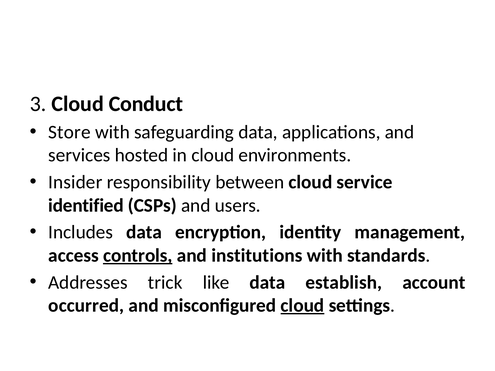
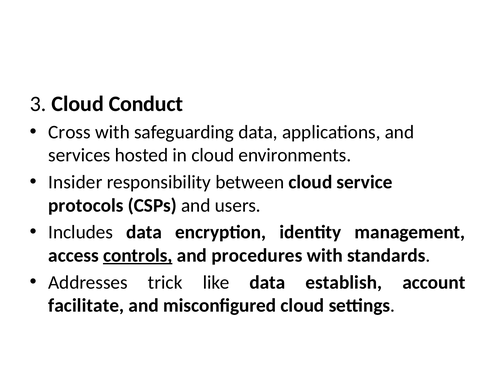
Store: Store -> Cross (69, 132)
identified: identified -> protocols (86, 205)
institutions: institutions -> procedures (257, 256)
occurred: occurred -> facilitate (86, 306)
cloud underline: present -> none (302, 306)
